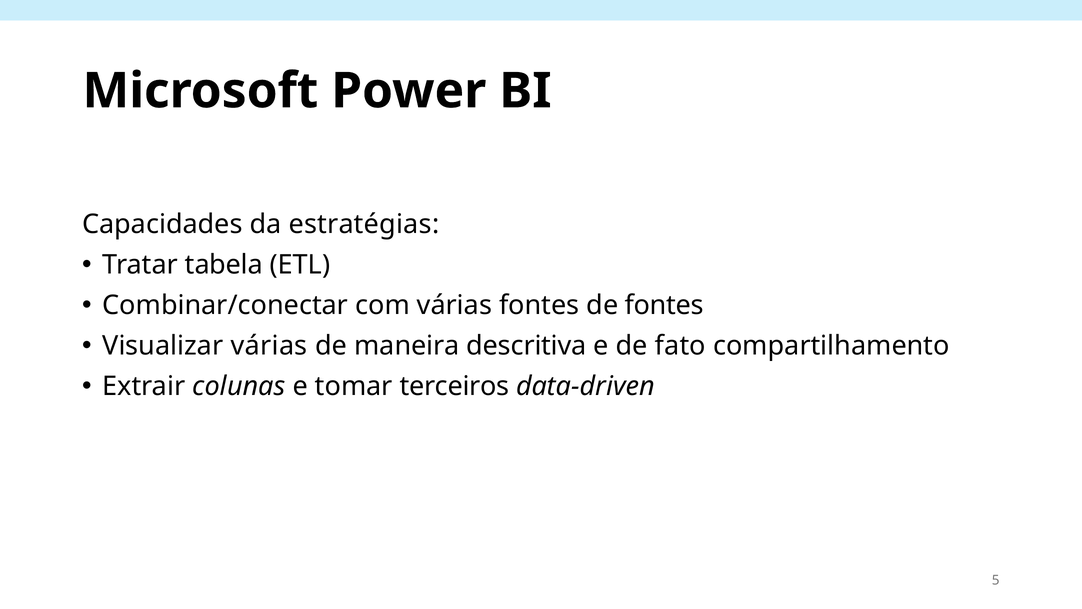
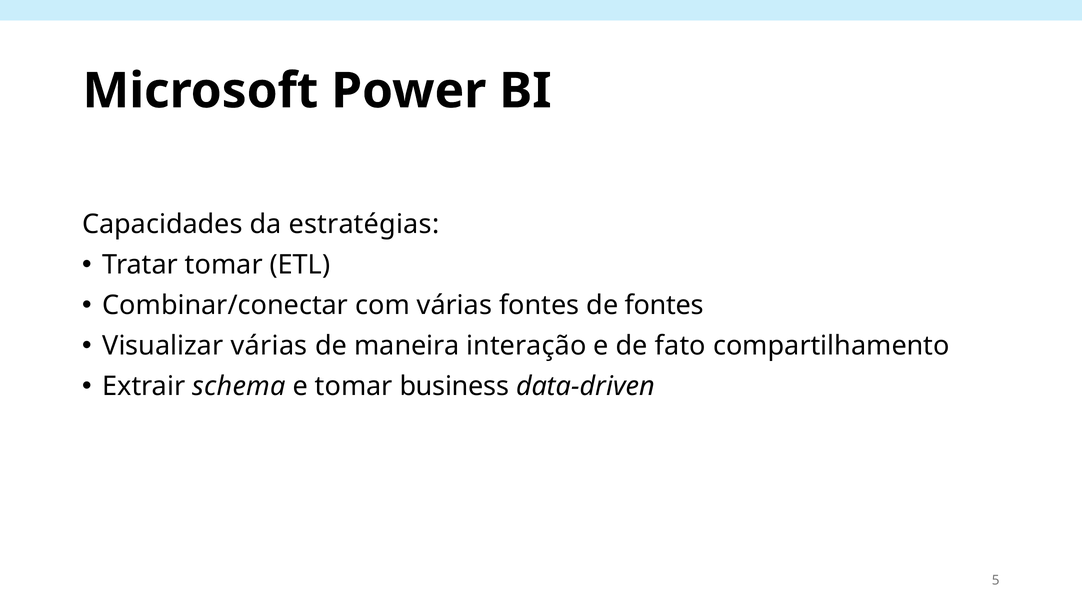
Tratar tabela: tabela -> tomar (224, 265)
descritiva: descritiva -> interação (526, 346)
colunas: colunas -> schema (239, 386)
terceiros: terceiros -> business (454, 386)
